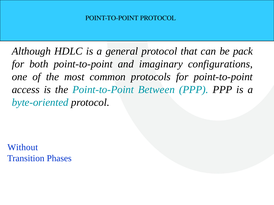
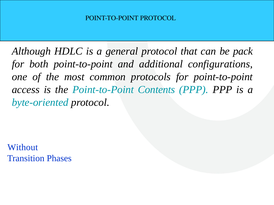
imaginary: imaginary -> additional (161, 64)
Between: Between -> Contents (157, 90)
